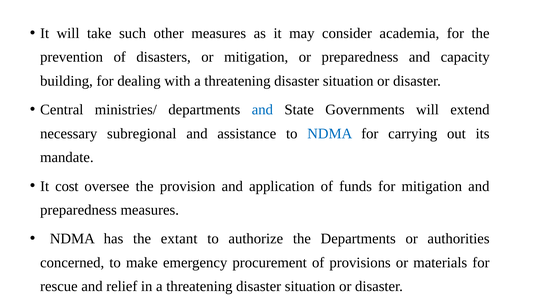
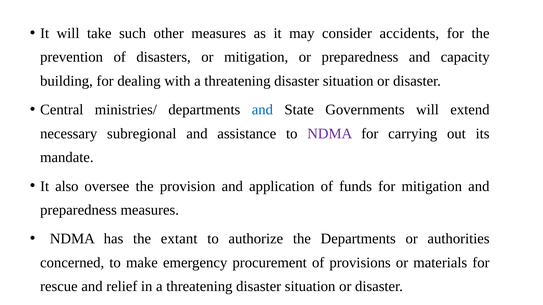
academia: academia -> accidents (409, 33)
NDMA colour: blue -> purple (330, 134)
cost: cost -> also (67, 186)
